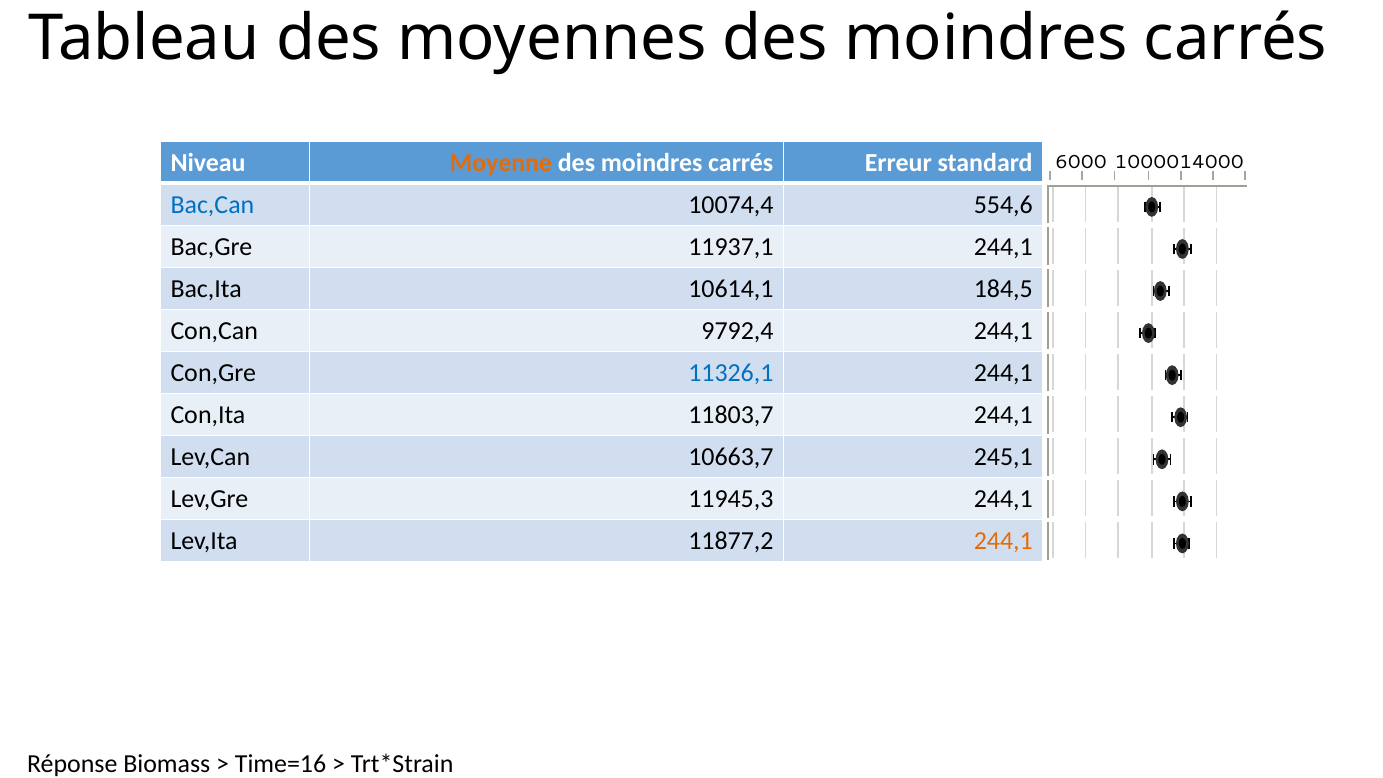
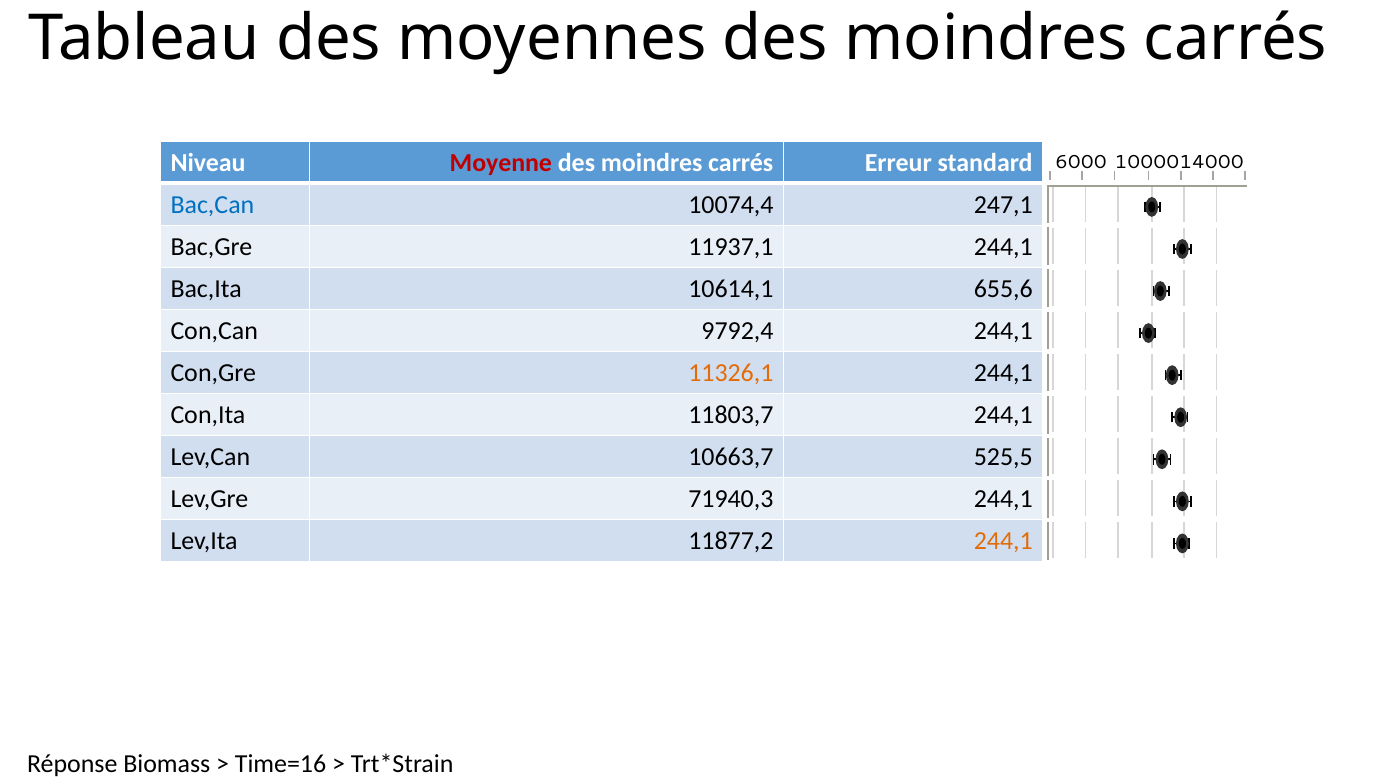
Moyenne colour: orange -> red (501, 163)
554,6: 554,6 -> 247,1 (1003, 205)
184,5: 184,5 -> 655,6 (1003, 289)
11326,1 colour: blue -> orange (731, 373)
245,1: 245,1 -> 525,5 (1003, 457)
11945,3: 11945,3 -> 71940,3 (731, 499)
